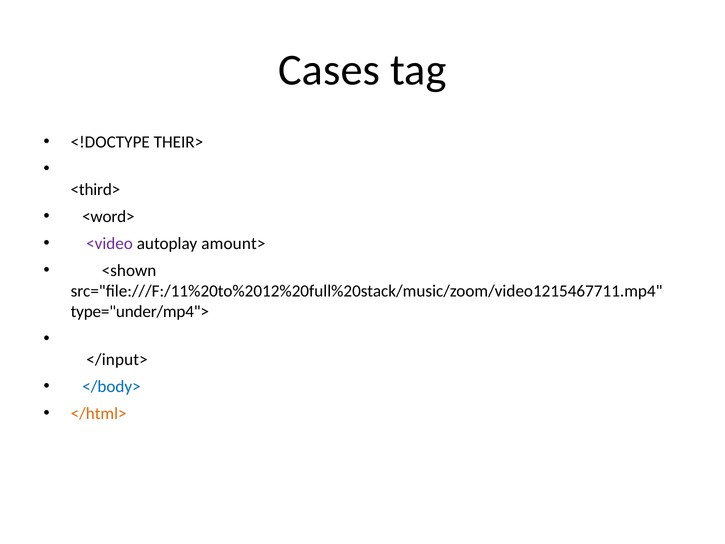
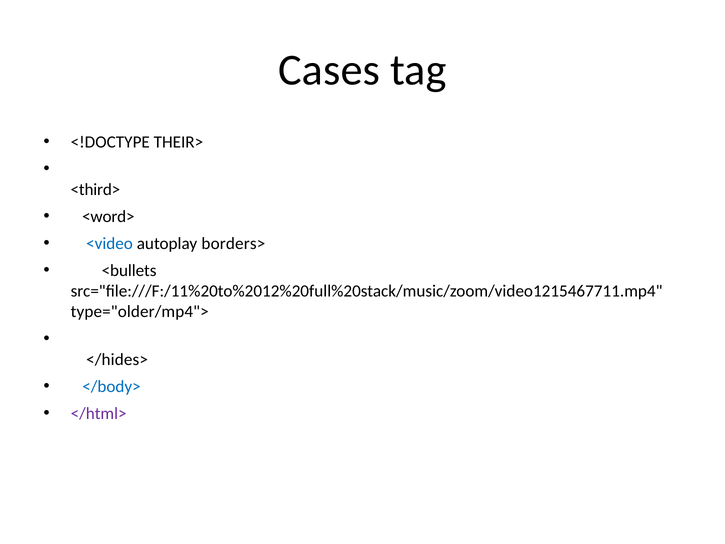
<video colour: purple -> blue (110, 244)
amount>: amount> -> borders> (233, 244)
<shown: <shown -> <bullets (129, 271)
type="under/mp4">: type="under/mp4"> -> type="older/mp4"> (140, 312)
</input>: </input> -> </hides> (117, 359)
</html> colour: orange -> purple (99, 413)
